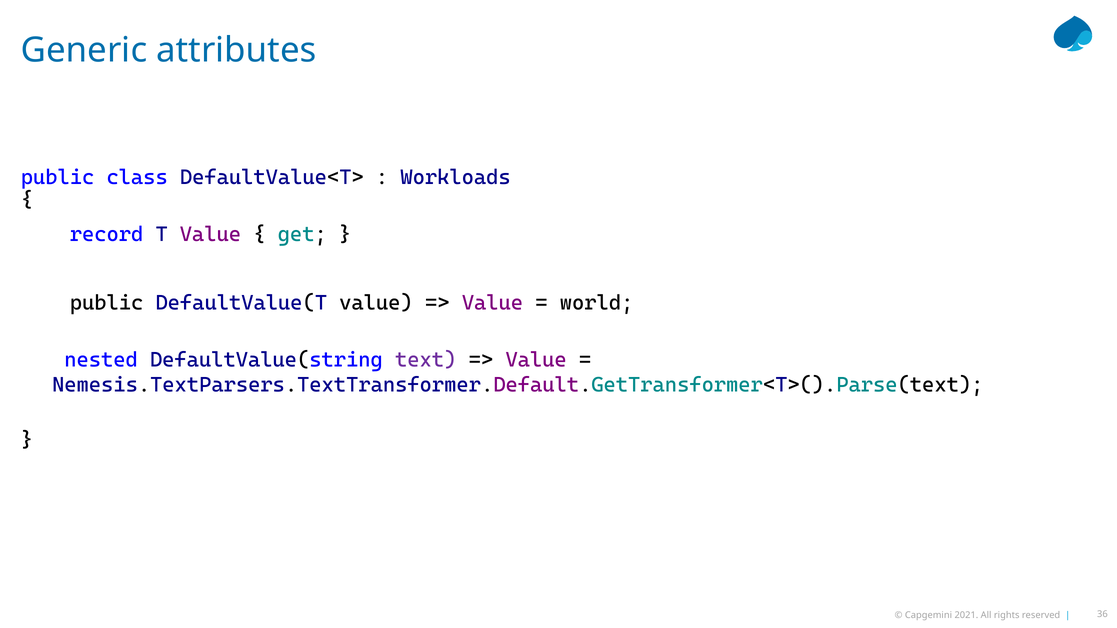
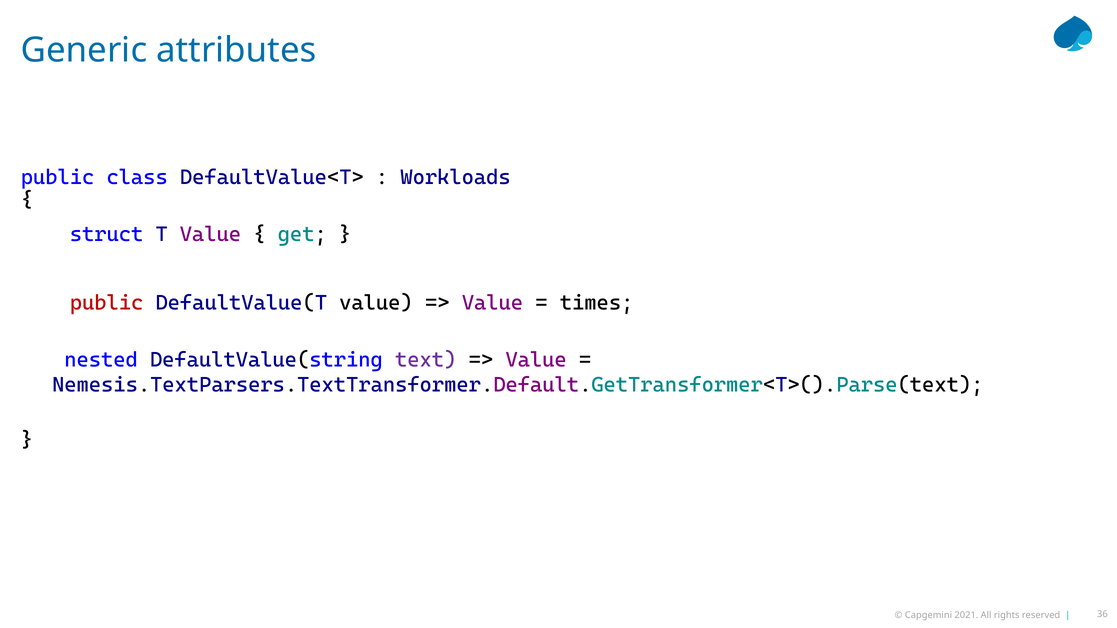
record: record -> struct (107, 234)
public colour: black -> red (107, 303)
world: world -> times (597, 303)
